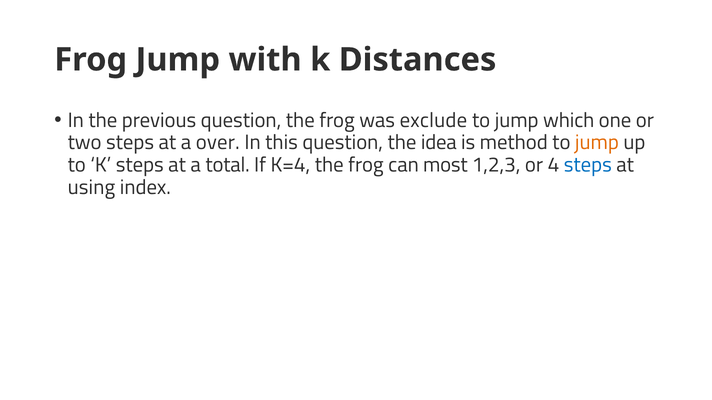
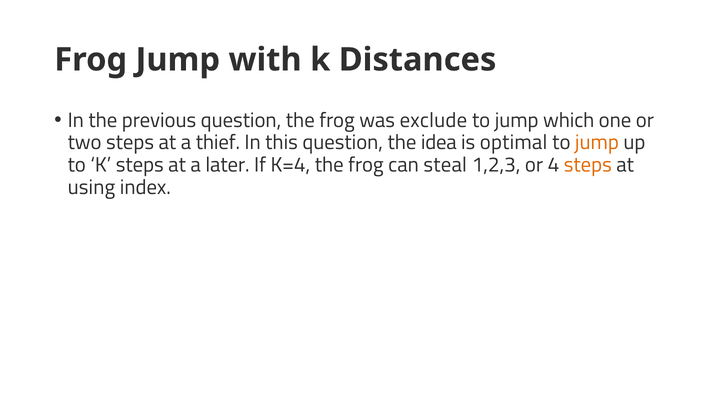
over: over -> thief (218, 143)
method: method -> optimal (514, 143)
total: total -> later (227, 165)
most: most -> steal (445, 165)
steps colour: blue -> orange (588, 165)
